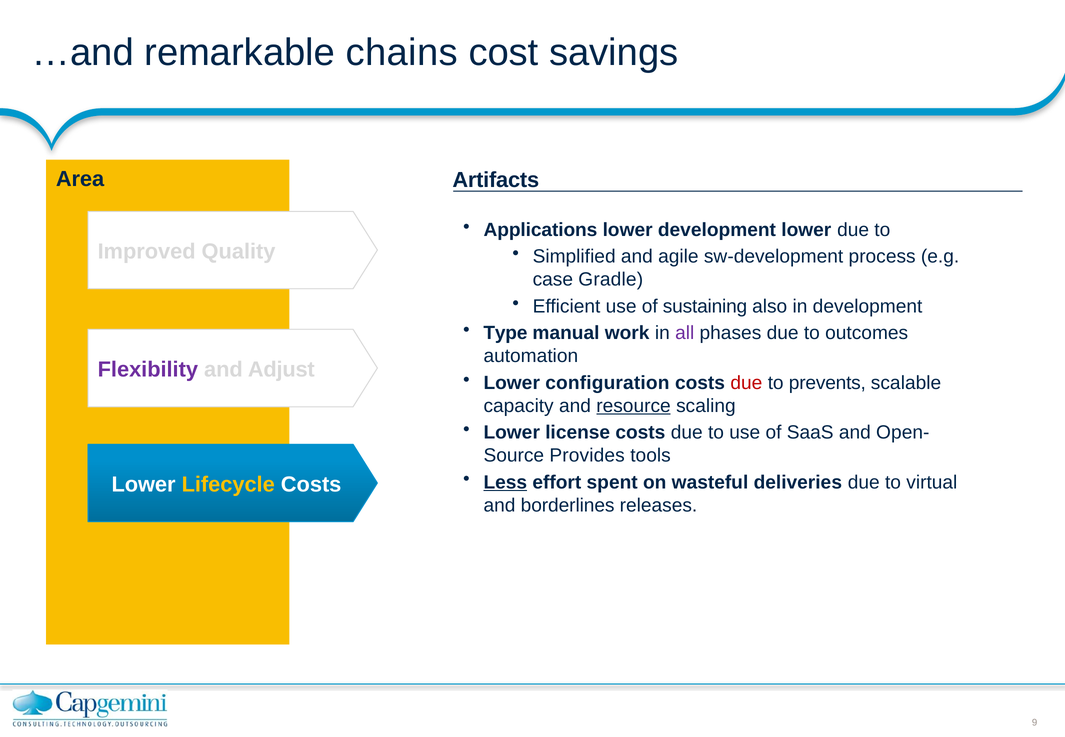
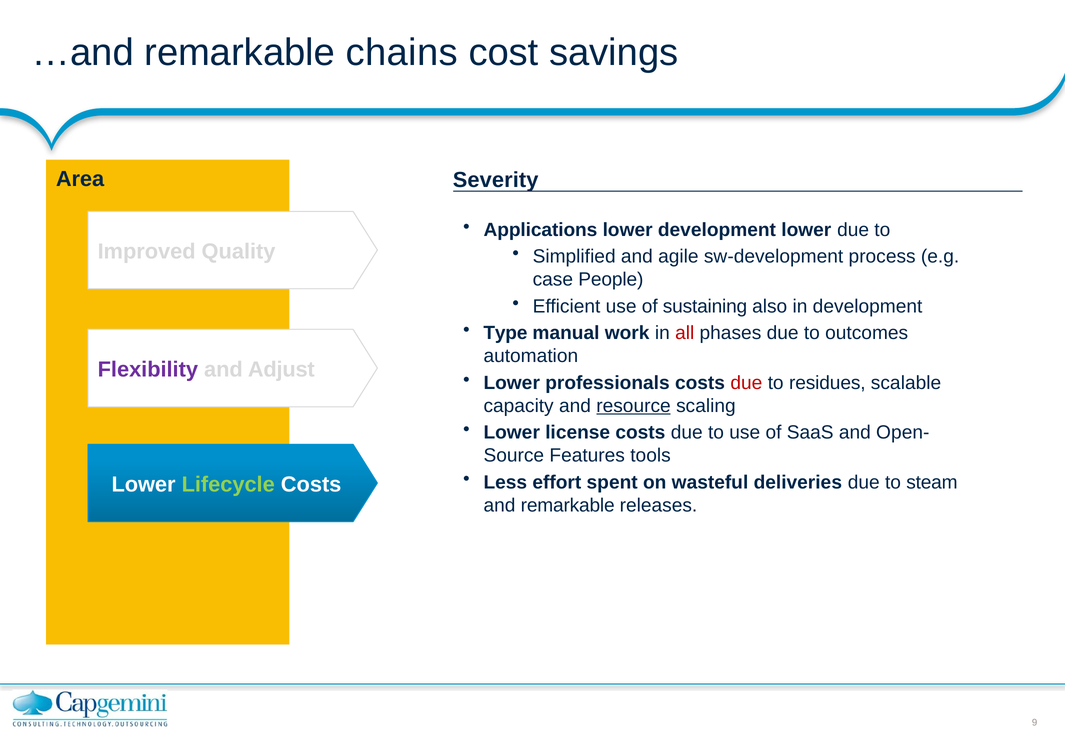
Artifacts: Artifacts -> Severity (496, 180)
Gradle: Gradle -> People (611, 280)
all colour: purple -> red (685, 333)
configuration: configuration -> professionals (607, 383)
prevents: prevents -> residues (827, 383)
Provides: Provides -> Features (587, 456)
Less underline: present -> none (505, 483)
virtual: virtual -> steam (932, 483)
Lifecycle colour: yellow -> light green (228, 485)
and borderlines: borderlines -> remarkable (568, 505)
